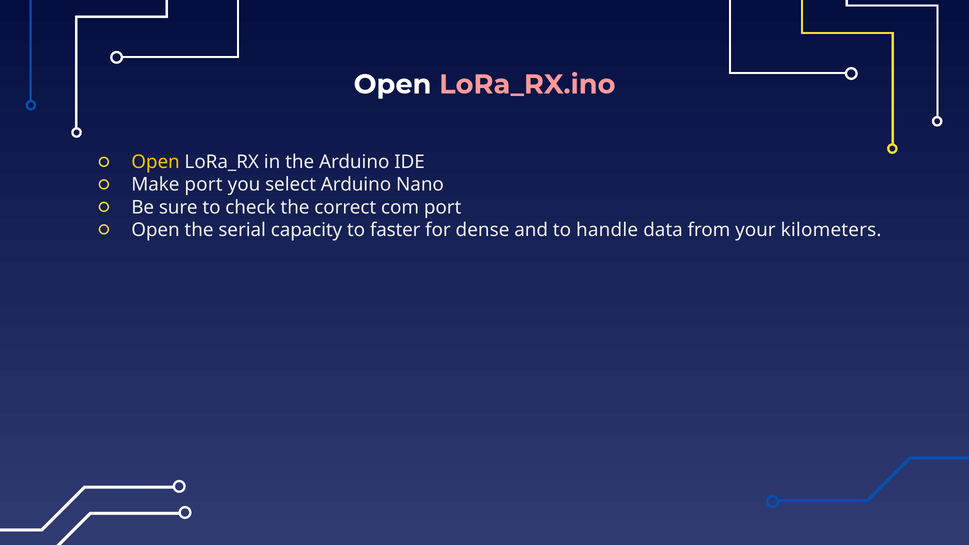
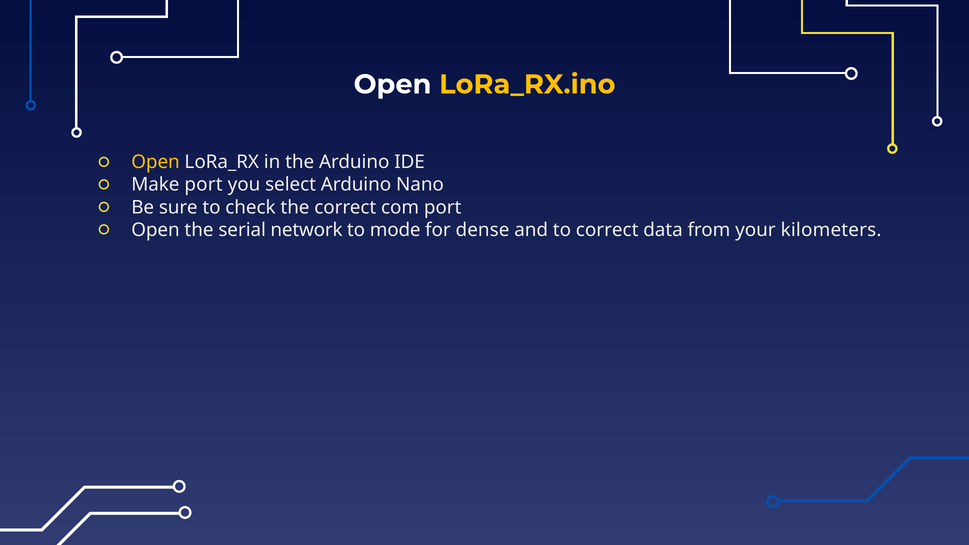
LoRa_RX.ino colour: pink -> yellow (527, 84)
capacity: capacity -> network (307, 230)
faster: faster -> mode (395, 230)
to handle: handle -> correct (607, 230)
